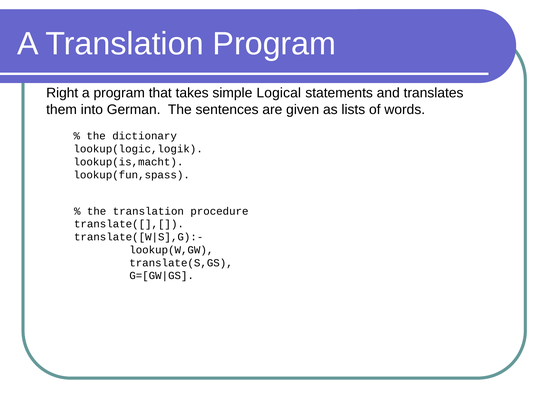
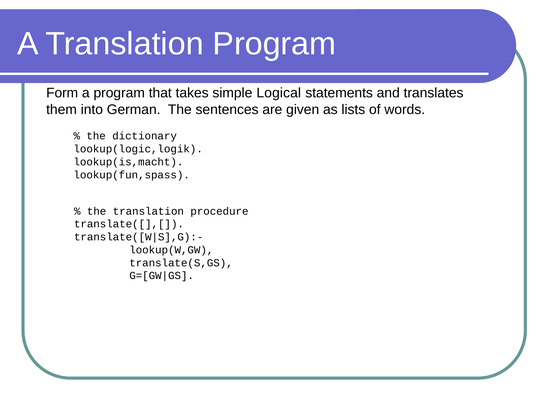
Right: Right -> Form (62, 93)
